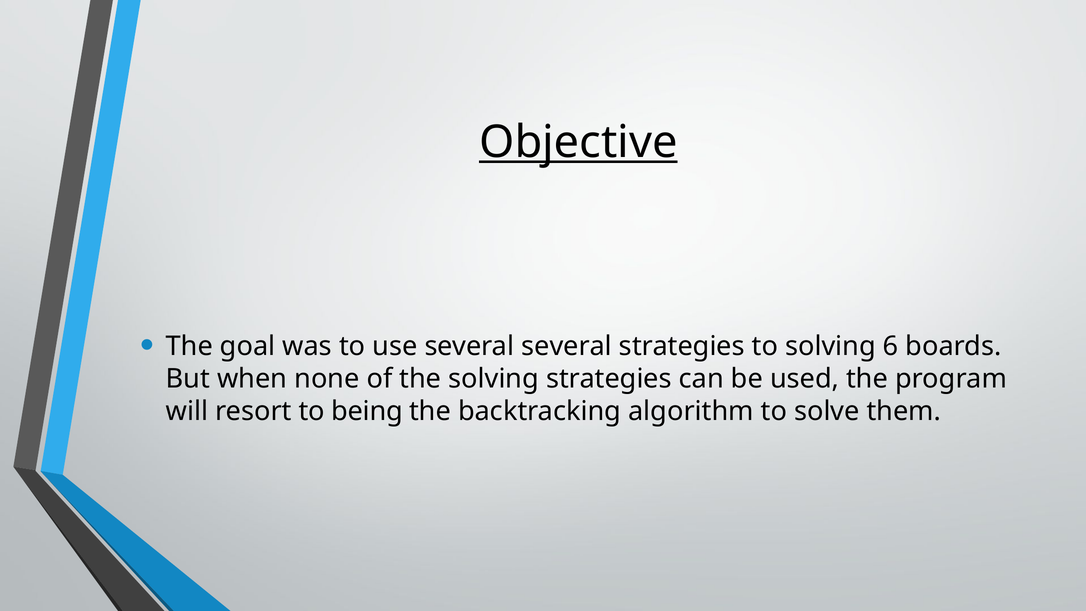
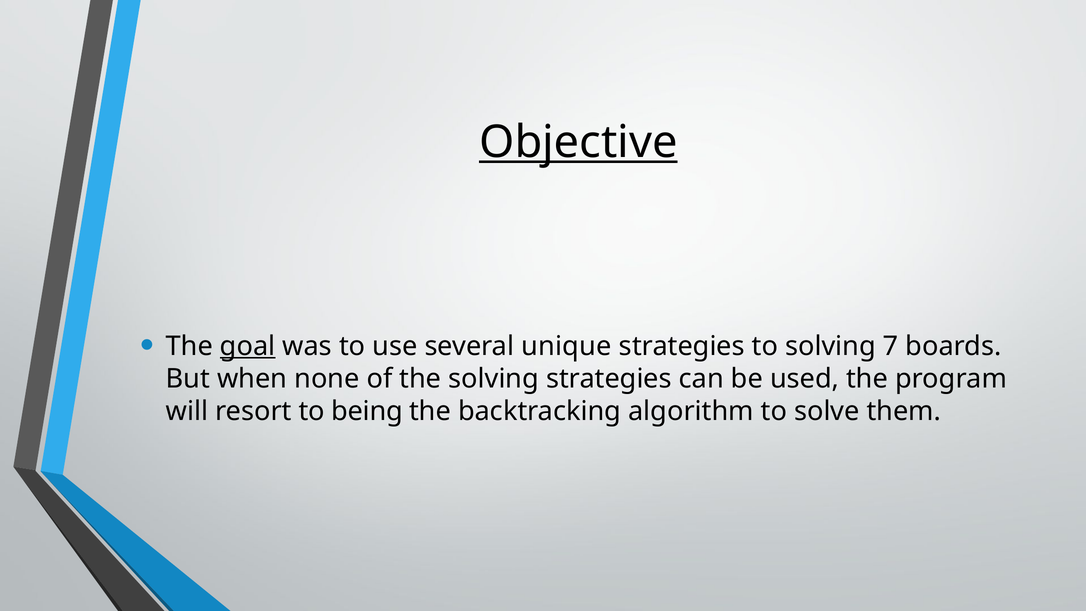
goal underline: none -> present (248, 346)
several several: several -> unique (566, 346)
6: 6 -> 7 (891, 346)
